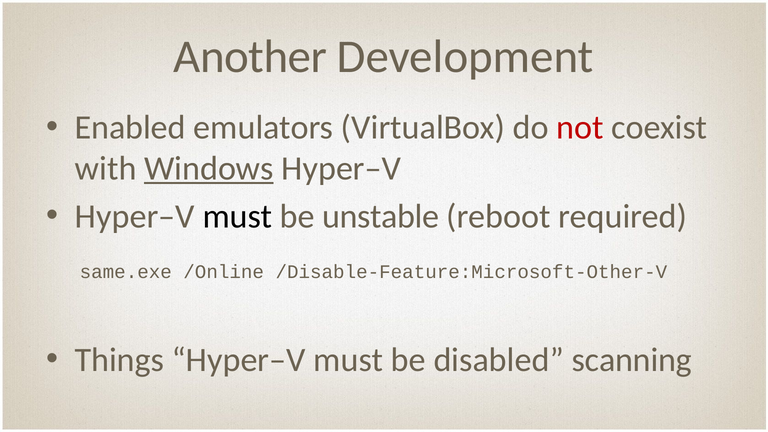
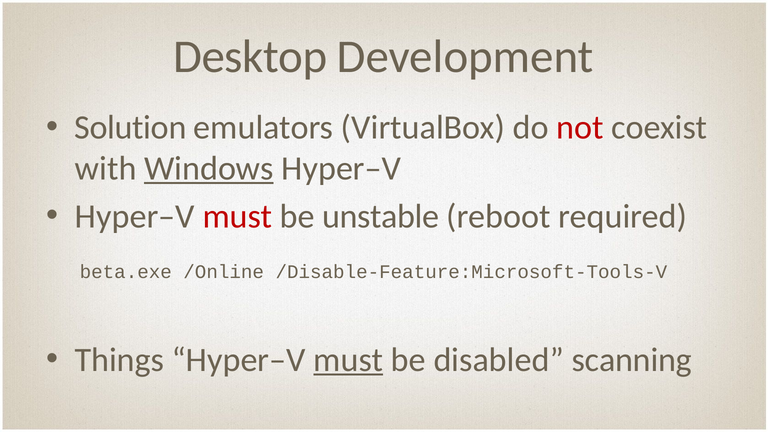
Another: Another -> Desktop (250, 57)
Enabled: Enabled -> Solution (130, 128)
must colour: black -> red (237, 216)
same.exe: same.exe -> beta.exe (126, 272)
/Disable-Feature:Microsoft-Other-V: /Disable-Feature:Microsoft-Other-V -> /Disable-Feature:Microsoft-Tools-V (471, 272)
must underline: none -> present (348, 360)
